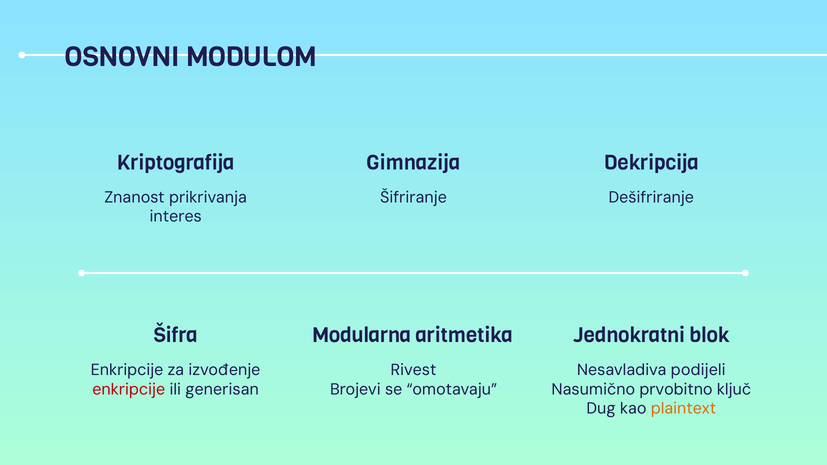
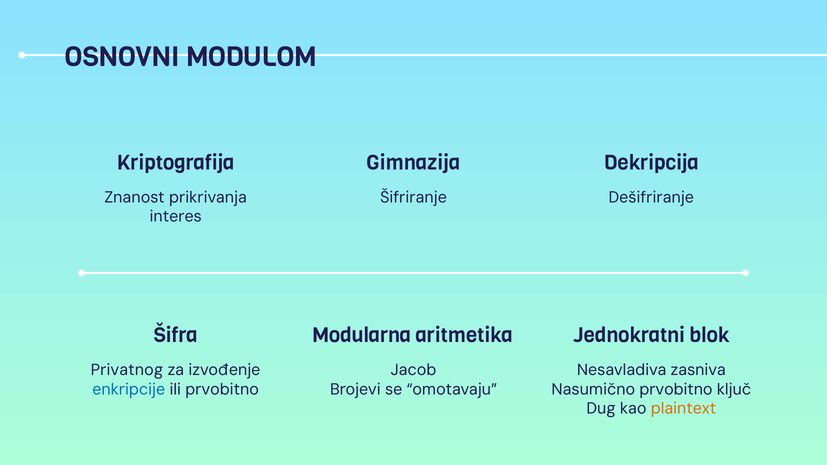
Enkripcije: Enkripcije -> Privatnog (127, 370)
Rivest: Rivest -> Jacob (414, 370)
podijeli: podijeli -> zasniva (698, 370)
enkripcije colour: red -> blue (129, 390)
ili generisan: generisan -> prvobitno (222, 390)
